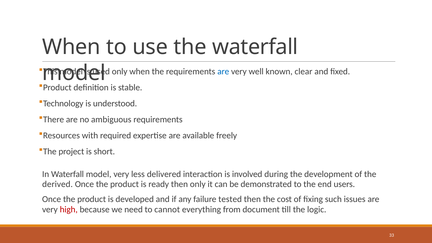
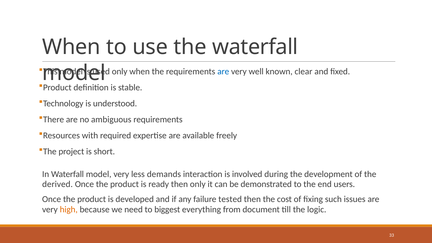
delivered: delivered -> demands (164, 174)
high colour: red -> orange (69, 210)
cannot: cannot -> biggest (167, 210)
